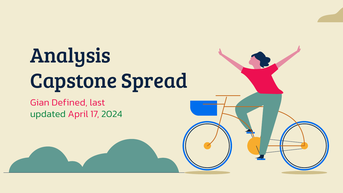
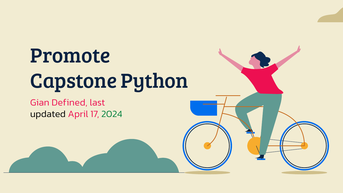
Analysis: Analysis -> Promote (70, 56)
Spread: Spread -> Python (154, 81)
updated colour: green -> black (48, 114)
